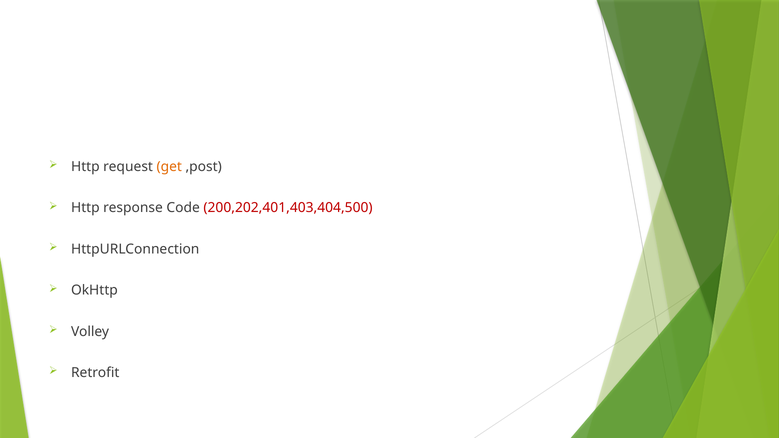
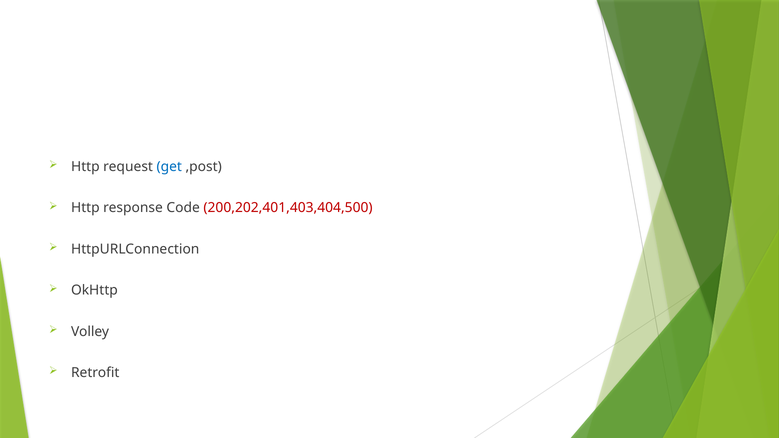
get colour: orange -> blue (169, 167)
